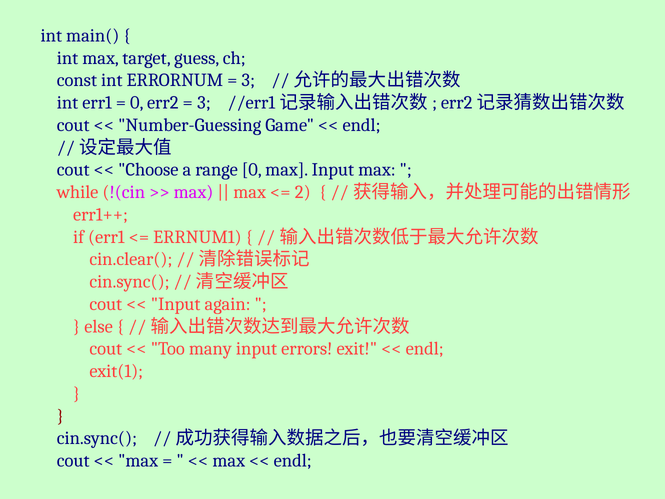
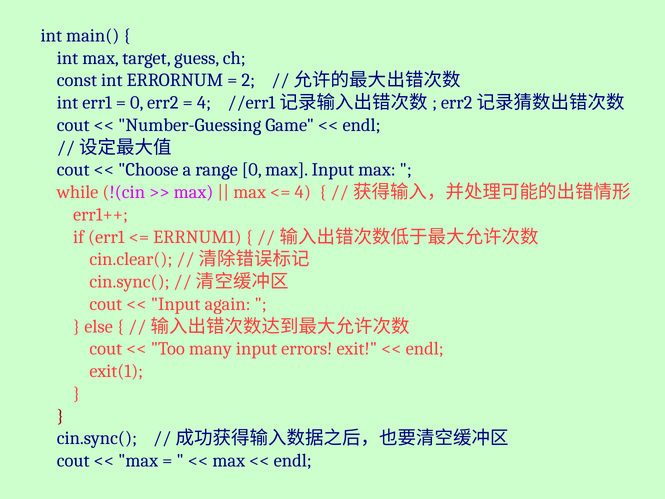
3: 3 -> 2 (248, 80)
3: 3 -> 4 (204, 103)
2: 2 -> 4 (303, 192)
